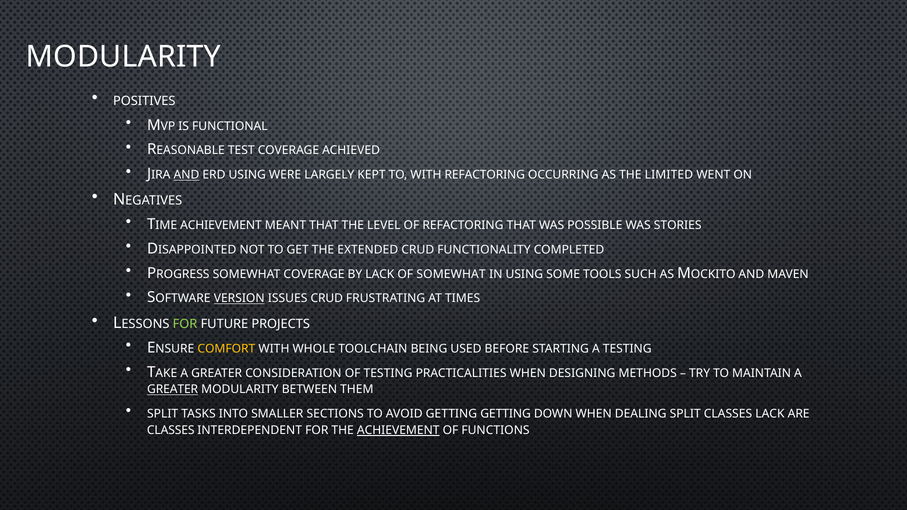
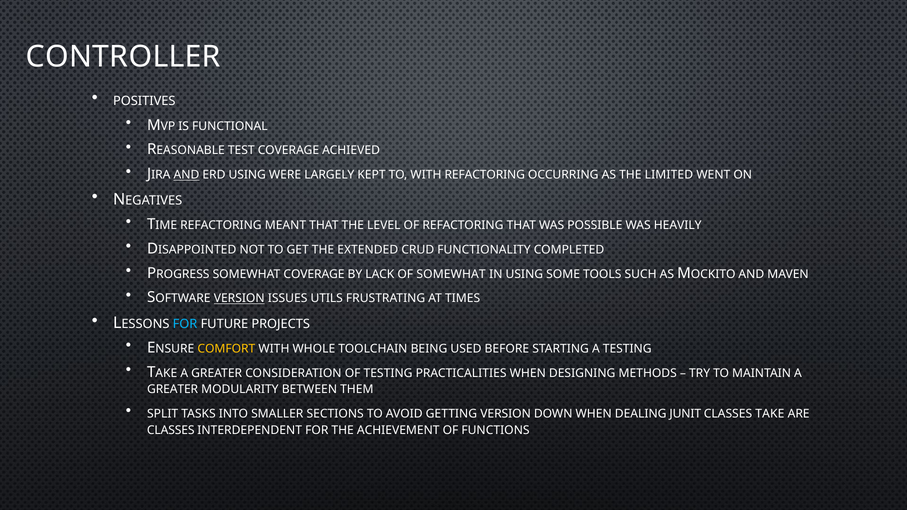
MODULARITY: MODULARITY -> CONTROLLER (123, 57)
TIME ACHIEVEMENT: ACHIEVEMENT -> REFACTORING (221, 225)
STORIES: STORIES -> HEAVILY (678, 225)
ISSUES CRUD: CRUD -> UTILS (327, 299)
FOR colour: light green -> light blue (185, 324)
GREATER underline: present -> none (173, 390)
GETTING GETTING: GETTING -> VERSION (506, 414)
DEALING SPLIT: SPLIT -> JUNIT (685, 414)
CLASSES LACK: LACK -> TAKE (770, 414)
ACHIEVEMENT underline: present -> none (398, 430)
